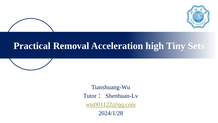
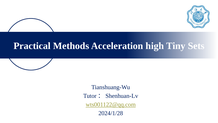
Removal: Removal -> Methods (71, 46)
